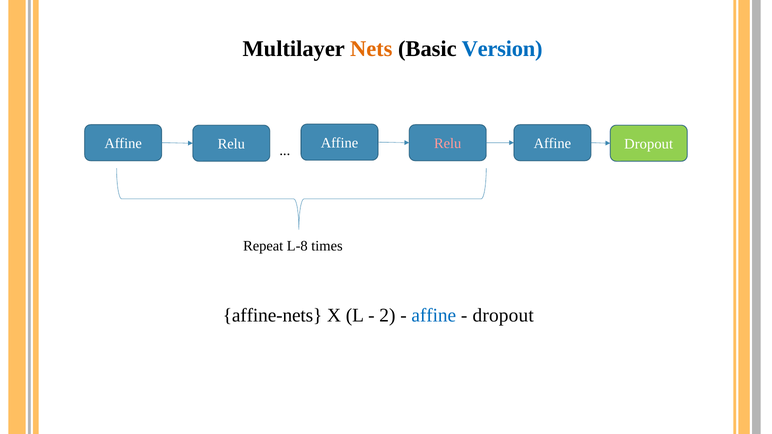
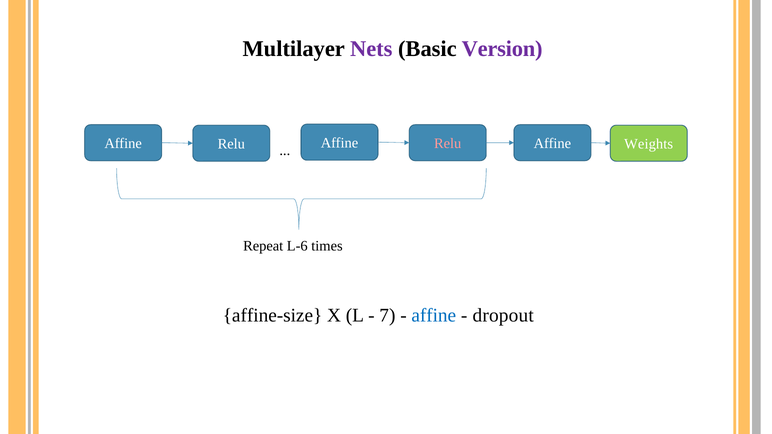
Nets colour: orange -> purple (371, 49)
Version colour: blue -> purple (502, 49)
Affine Dropout: Dropout -> Weights (649, 144)
L-8: L-8 -> L-6 (297, 246)
affine-nets: affine-nets -> affine-size (273, 316)
2: 2 -> 7 (387, 316)
